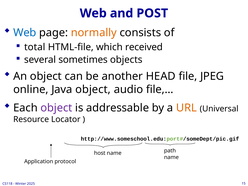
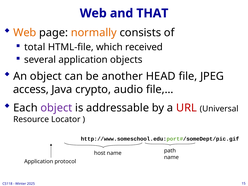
POST: POST -> THAT (152, 13)
Web colour: blue -> orange (25, 33)
several sometimes: sometimes -> application (83, 60)
online: online -> access (31, 89)
Java object: object -> crypto (93, 89)
URL colour: orange -> red (187, 108)
